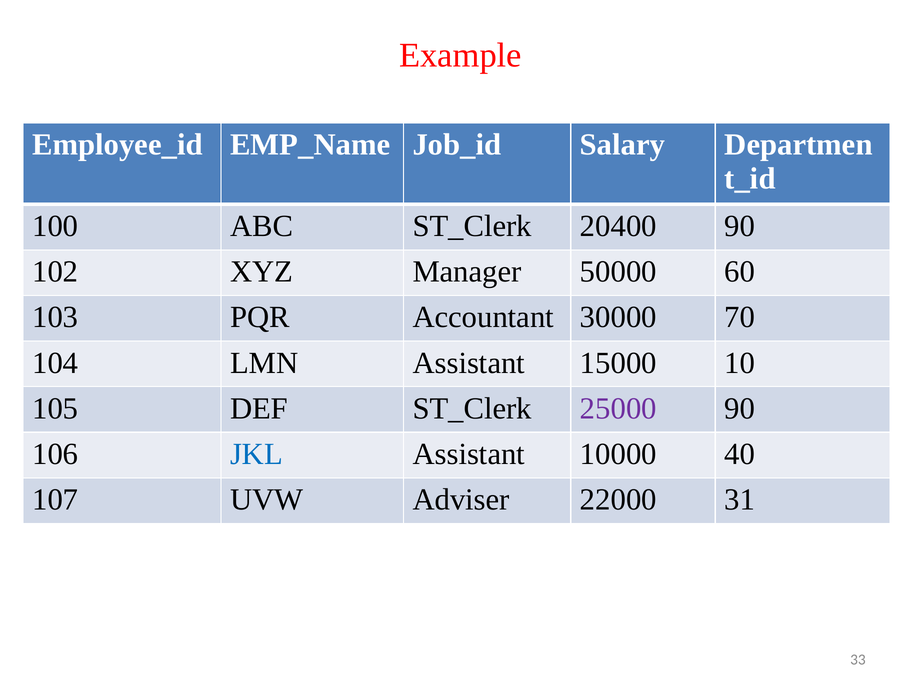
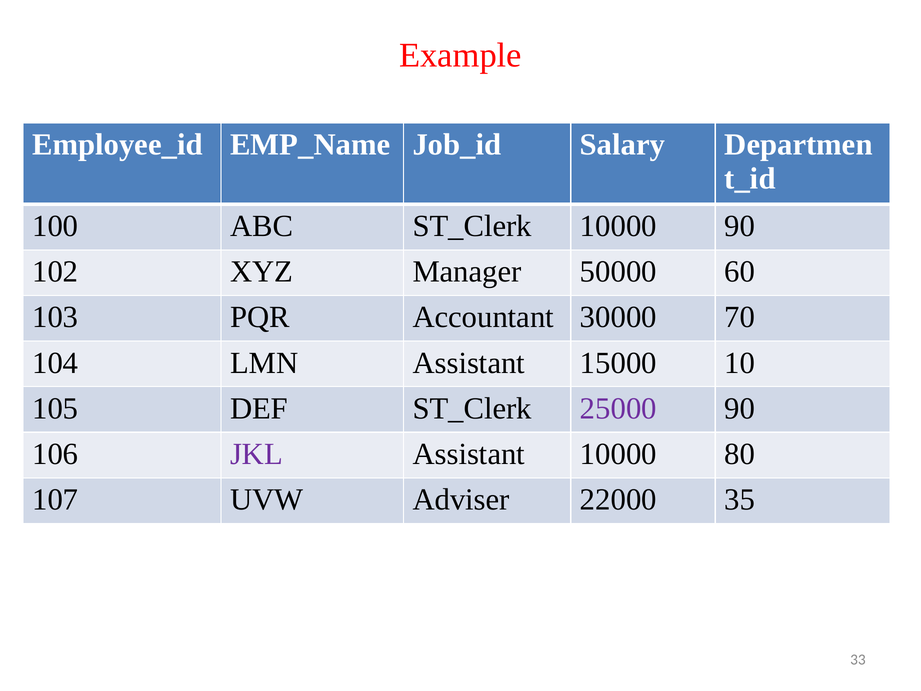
20400: 20400 -> 10000 (618, 226)
JKL colour: blue -> purple (256, 454)
40: 40 -> 80 (740, 454)
31: 31 -> 35 (740, 499)
